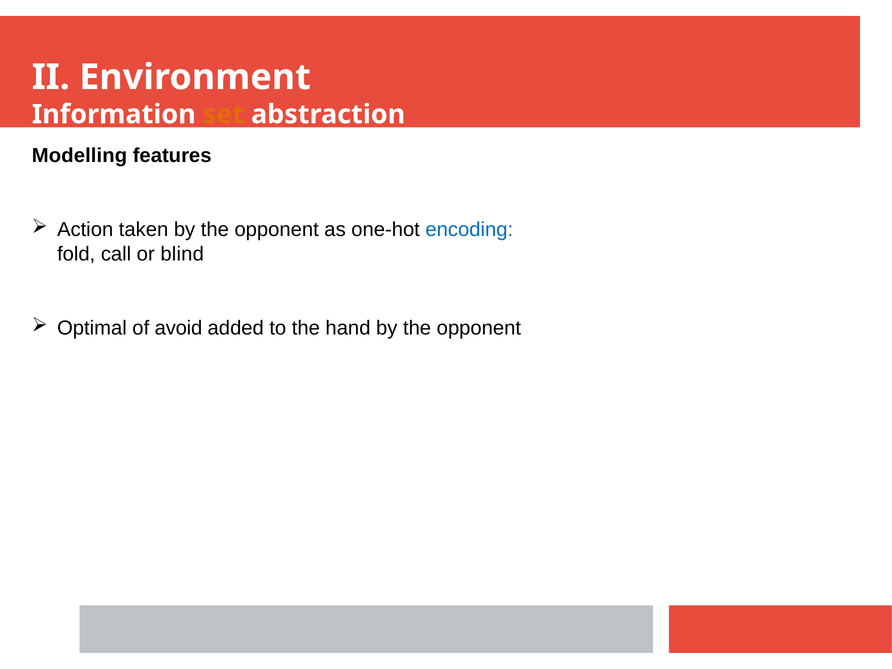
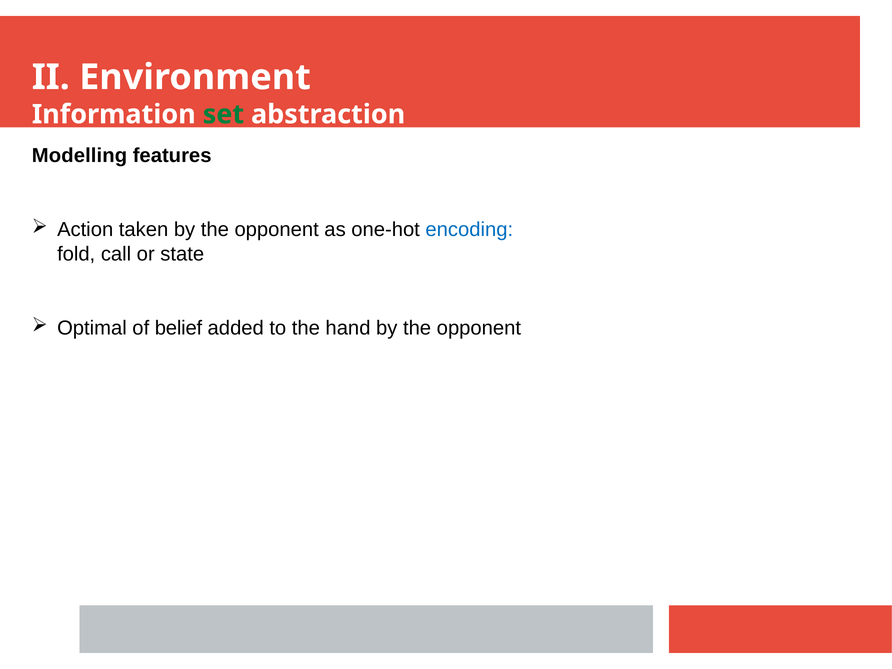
set colour: orange -> green (223, 114)
blind: blind -> state (182, 254)
avoid: avoid -> belief (178, 328)
